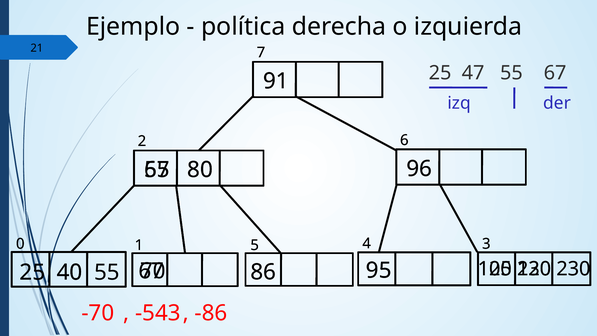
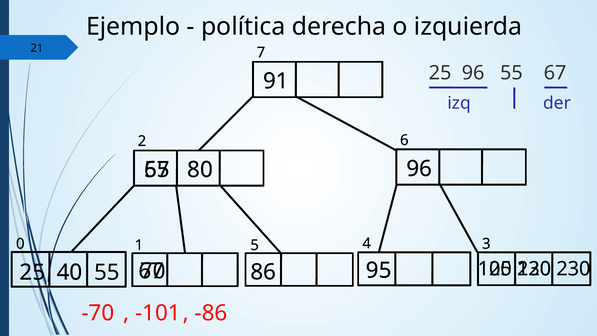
25 47: 47 -> 96 (473, 73)
-543: -543 -> -101 (158, 313)
